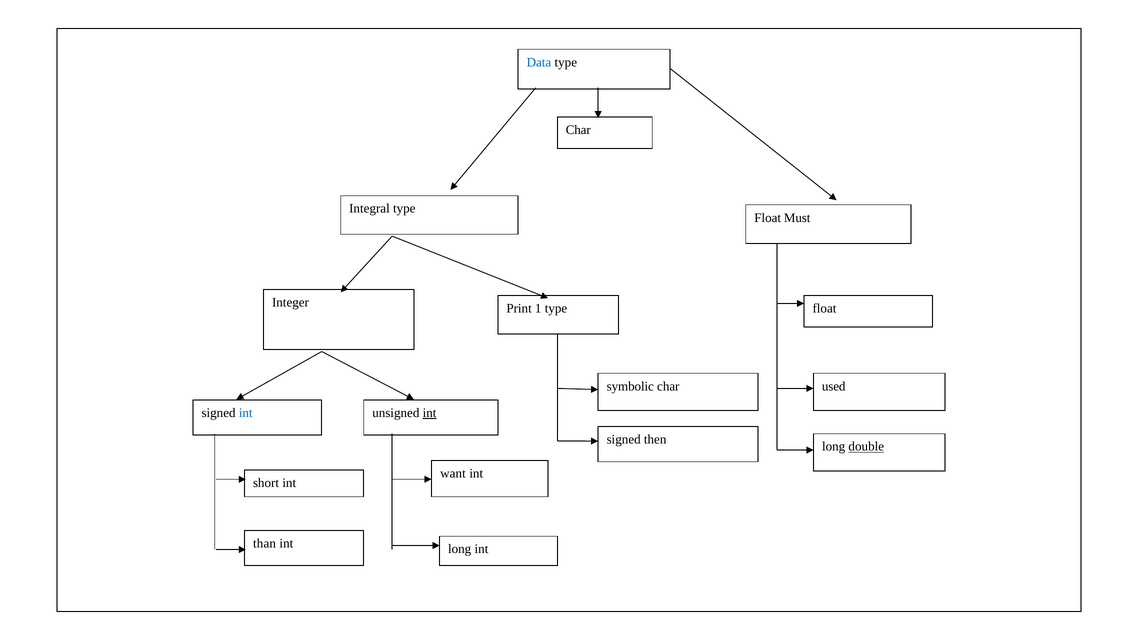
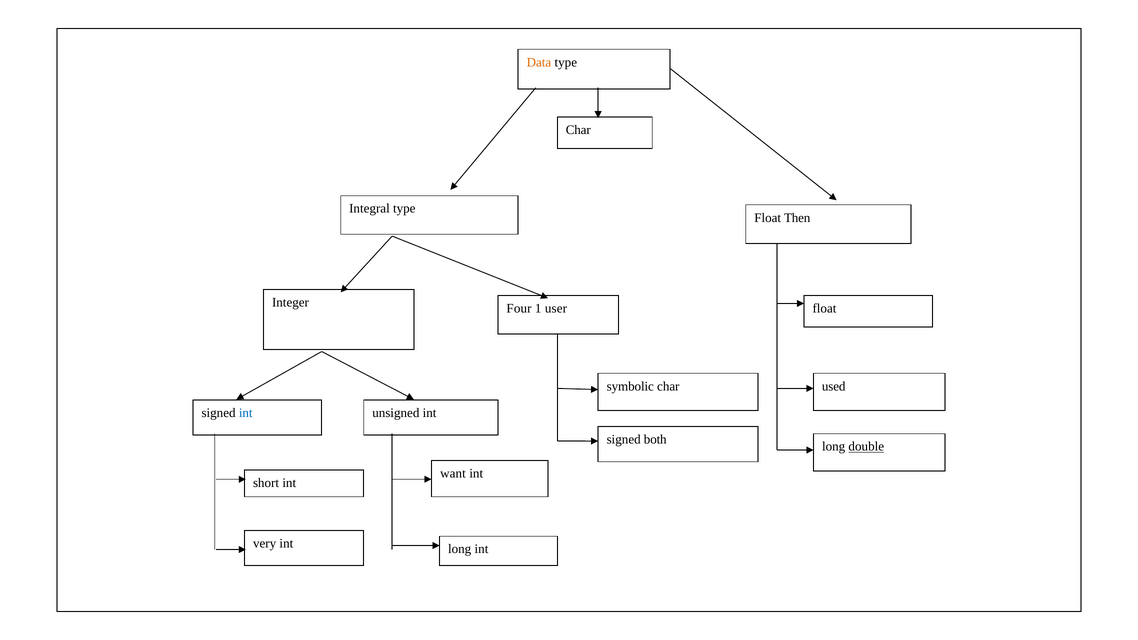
Data colour: blue -> orange (539, 62)
Must: Must -> Then (797, 218)
Print: Print -> Four (519, 309)
1 type: type -> user (556, 309)
int underline: present -> none (430, 413)
then: then -> both (655, 440)
than: than -> very (265, 543)
